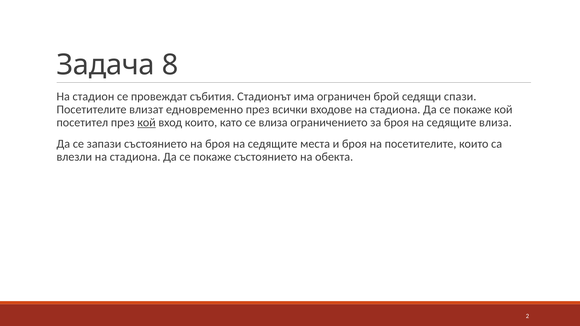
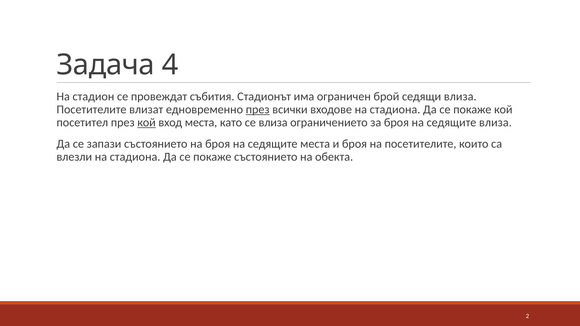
8: 8 -> 4 (170, 65)
седящи спази: спази -> влиза (460, 96)
през underline: none -> present (258, 109)
вход които: които -> места (201, 123)
